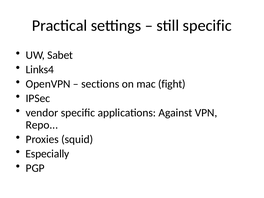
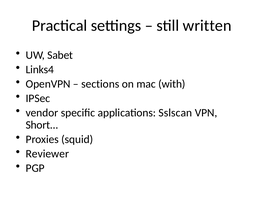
still specific: specific -> written (207, 26)
fight: fight -> with (172, 84)
Against: Against -> Sslscan (175, 113)
Repo: Repo -> Short (42, 125)
Especially: Especially -> Reviewer (47, 154)
